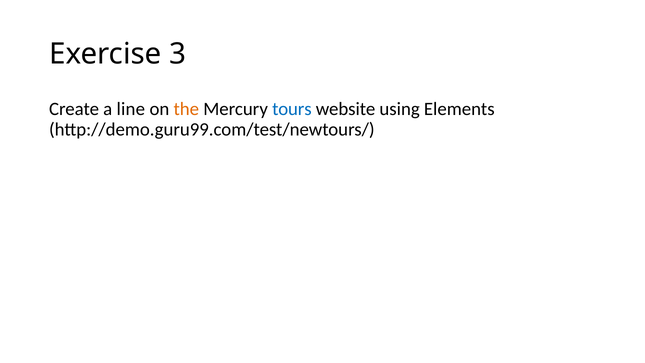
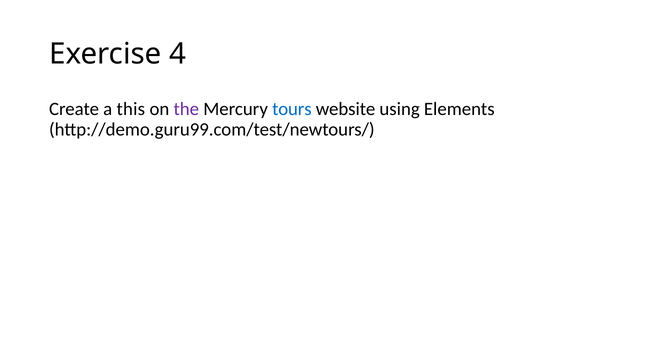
3: 3 -> 4 (178, 54)
line: line -> this (131, 109)
the colour: orange -> purple (186, 109)
